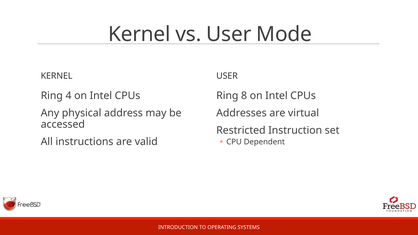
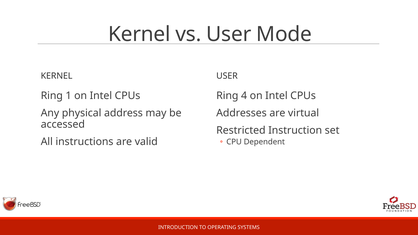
4: 4 -> 1 (68, 96)
8: 8 -> 4 (244, 96)
